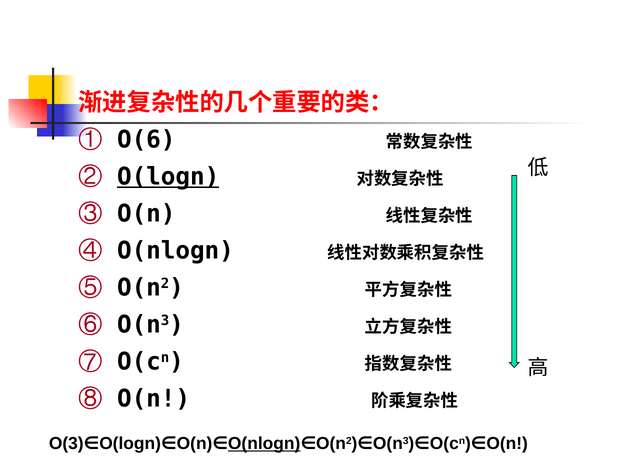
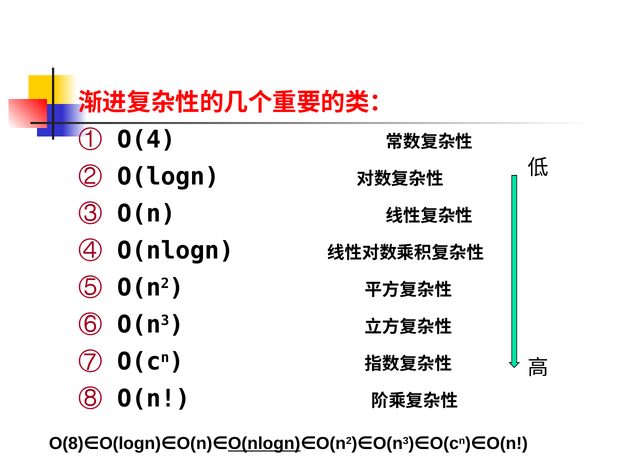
O(6: O(6 -> O(4 (146, 140)
O(logn underline: present -> none (168, 177)
O(3: O(3 -> O(8 (66, 443)
